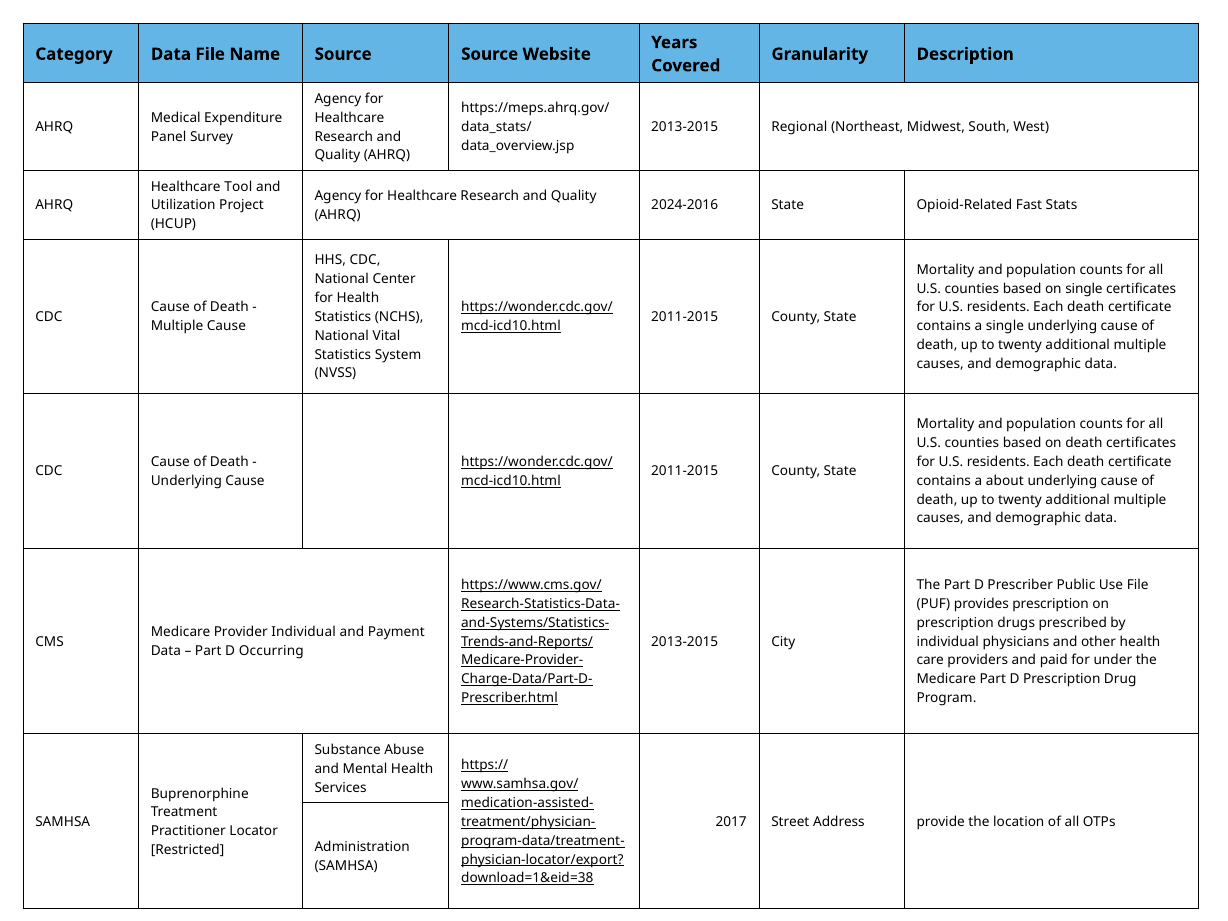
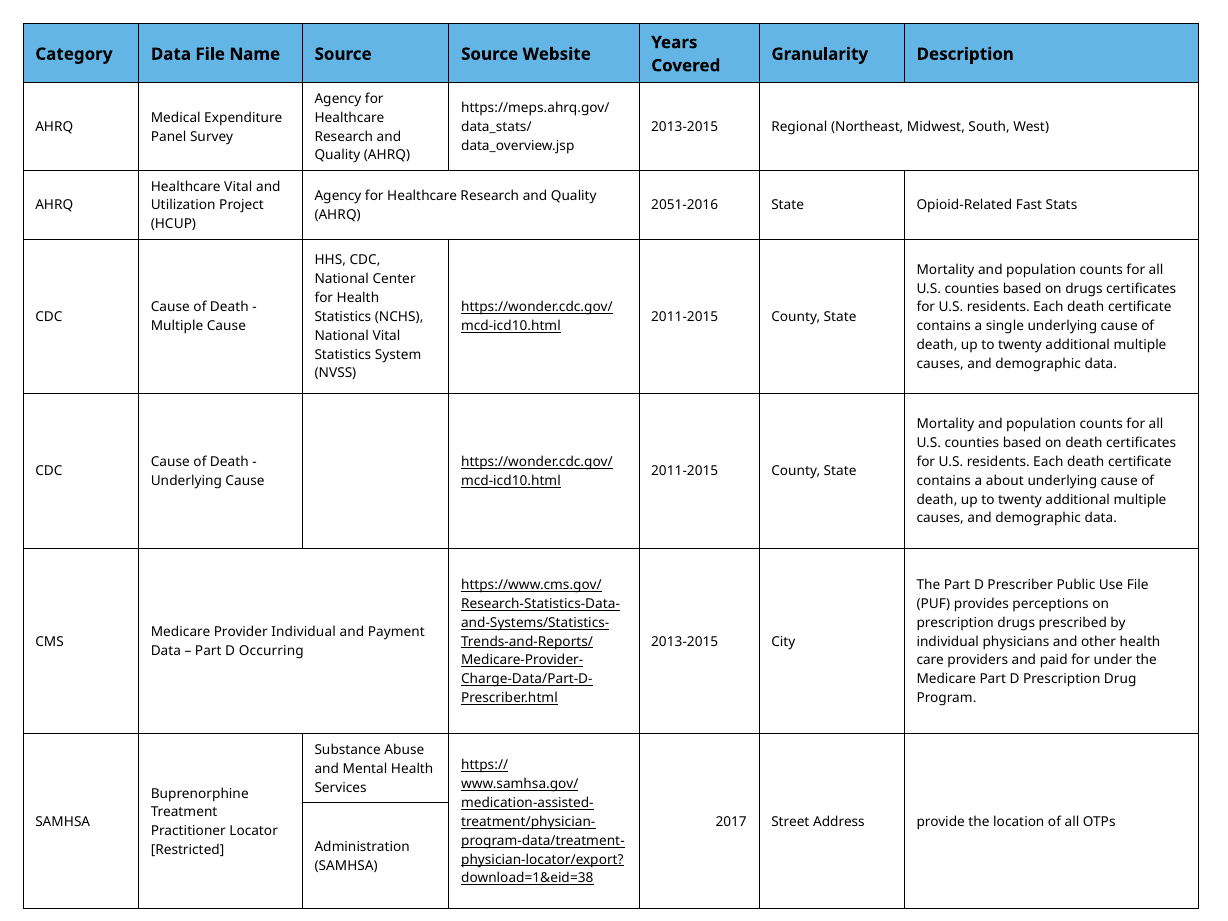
Healthcare Tool: Tool -> Vital (238, 187)
2024-2016: 2024-2016 -> 2051-2016 (685, 205)
on single: single -> drugs (1084, 289)
provides prescription: prescription -> perceptions (1051, 604)
